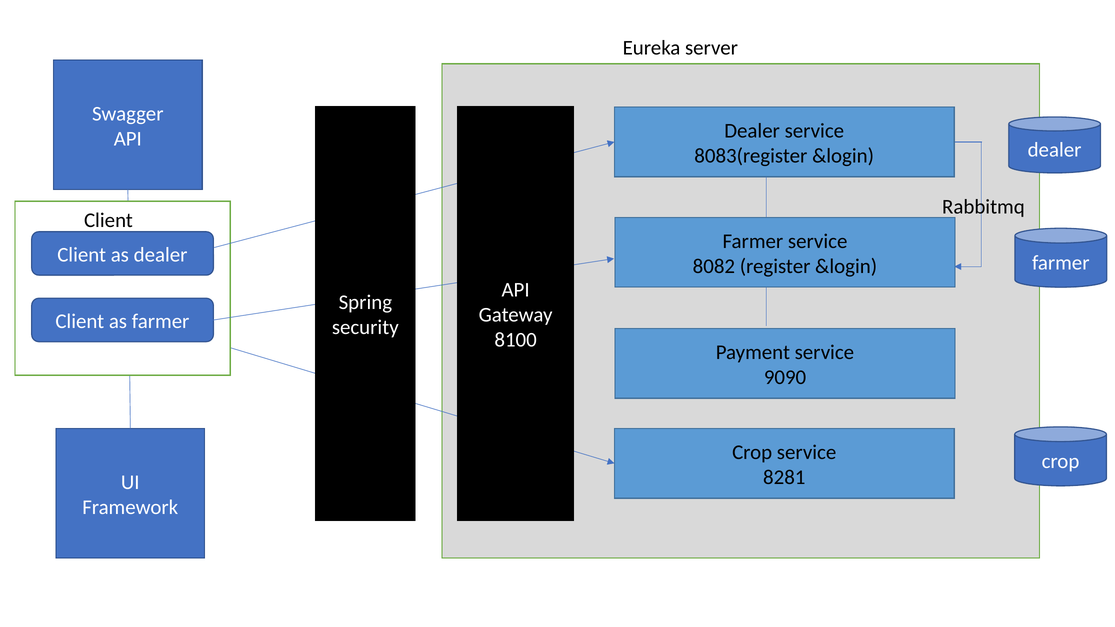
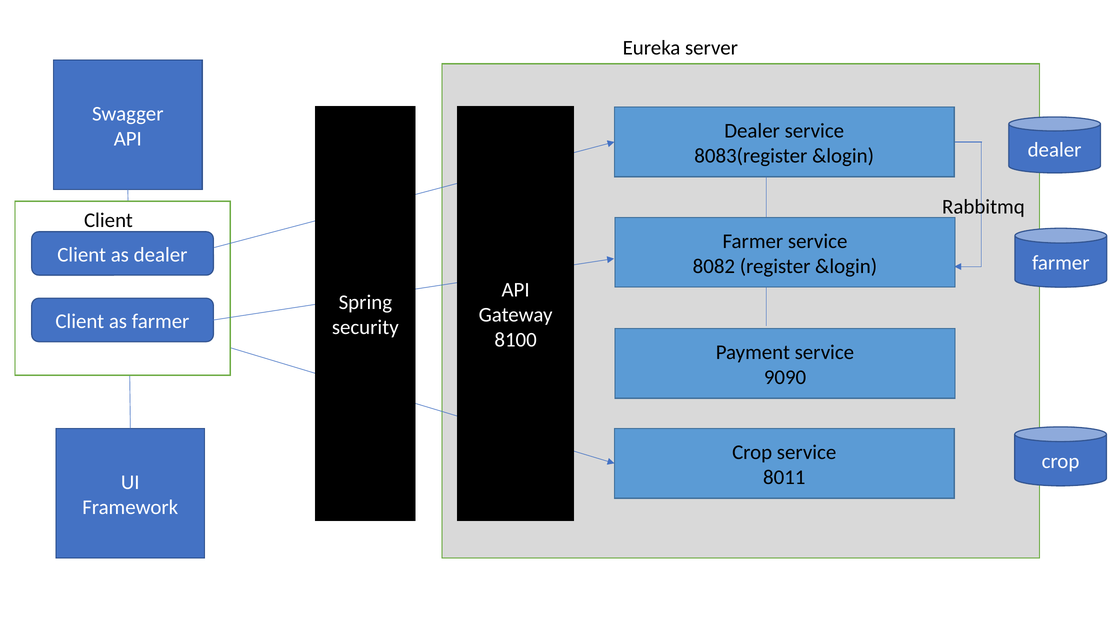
8281: 8281 -> 8011 (784, 477)
